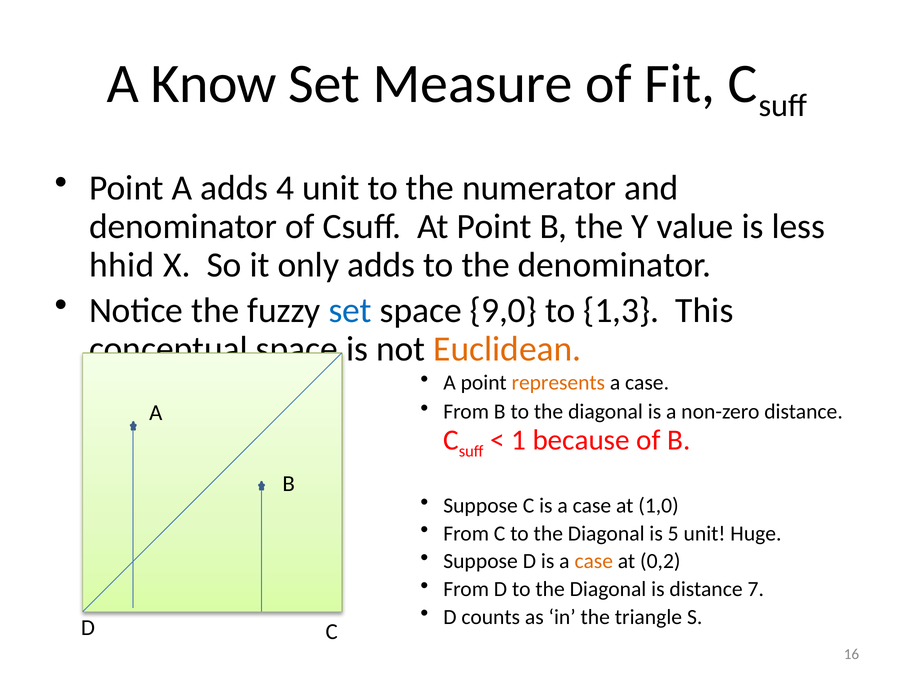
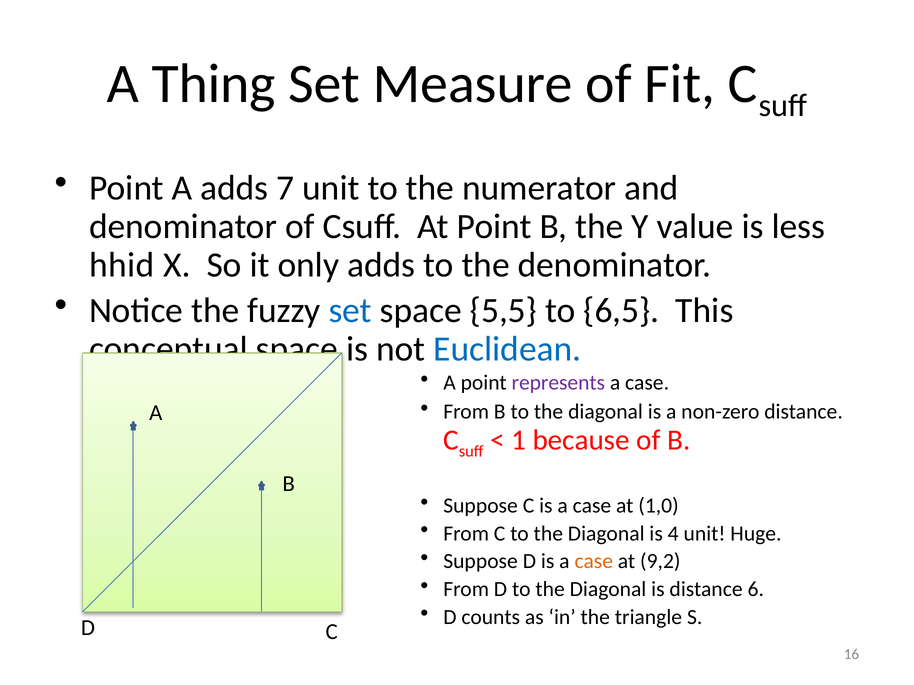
Know: Know -> Thing (214, 84)
4: 4 -> 7 (285, 188)
9,0: 9,0 -> 5,5 (504, 311)
1,3: 1,3 -> 6,5 (621, 311)
Euclidean colour: orange -> blue (507, 349)
represents colour: orange -> purple (558, 383)
5: 5 -> 4 (673, 534)
0,2: 0,2 -> 9,2 (660, 562)
7: 7 -> 6 (756, 589)
